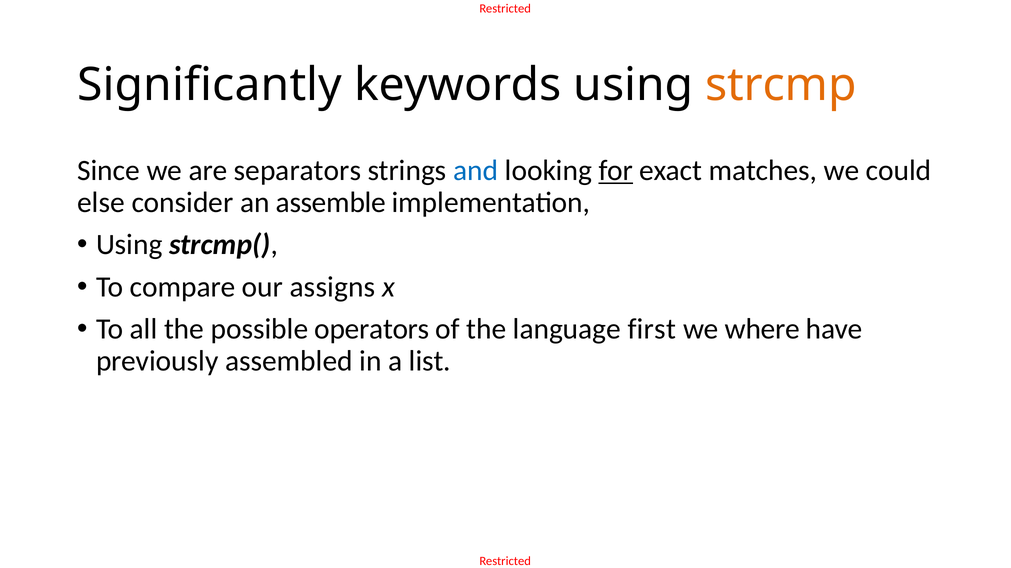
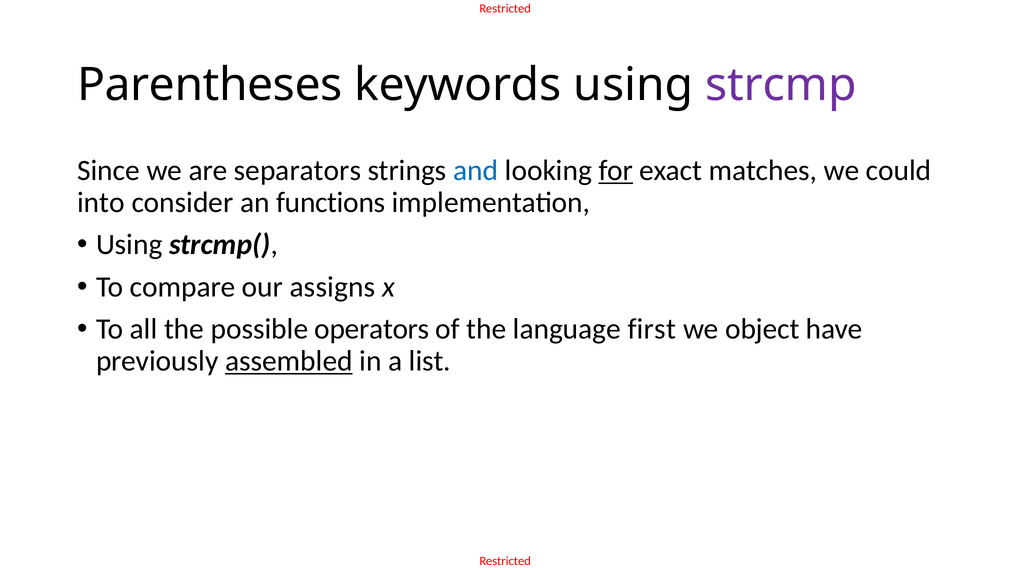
Significantly: Significantly -> Parentheses (210, 85)
strcmp colour: orange -> purple (781, 85)
else: else -> into (101, 203)
assemble: assemble -> functions (331, 203)
where: where -> object (762, 330)
assembled underline: none -> present (289, 361)
